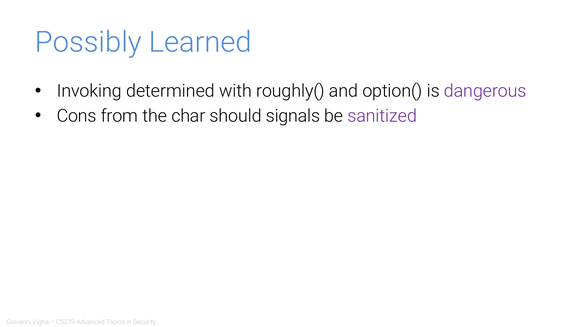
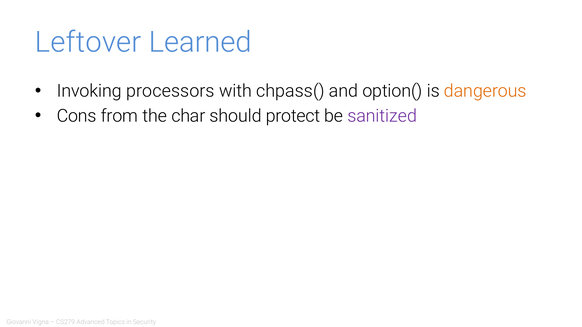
Possibly: Possibly -> Leftover (88, 42)
determined: determined -> processors (170, 91)
roughly(: roughly( -> chpass( (290, 91)
dangerous colour: purple -> orange (485, 91)
signals: signals -> protect (293, 116)
